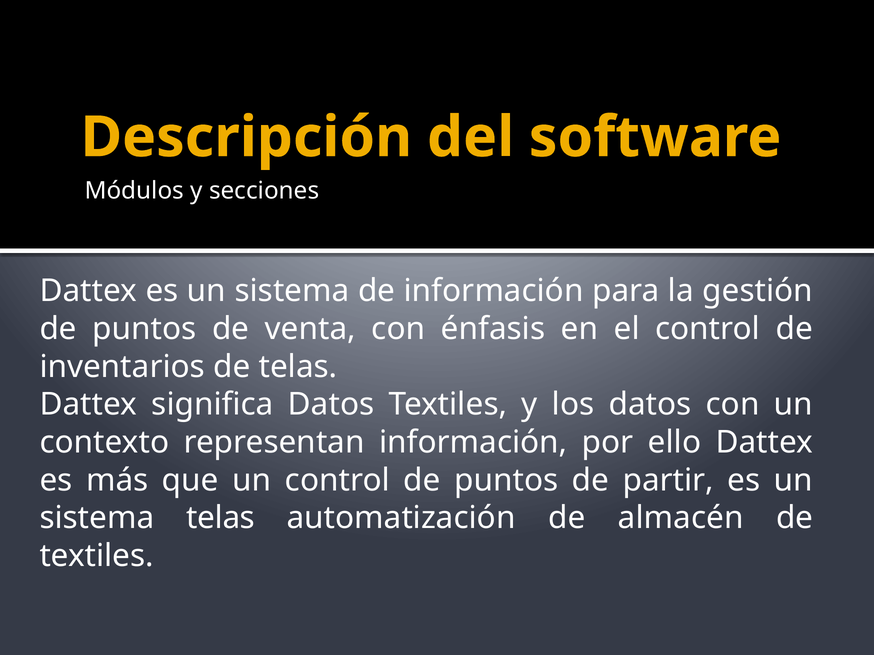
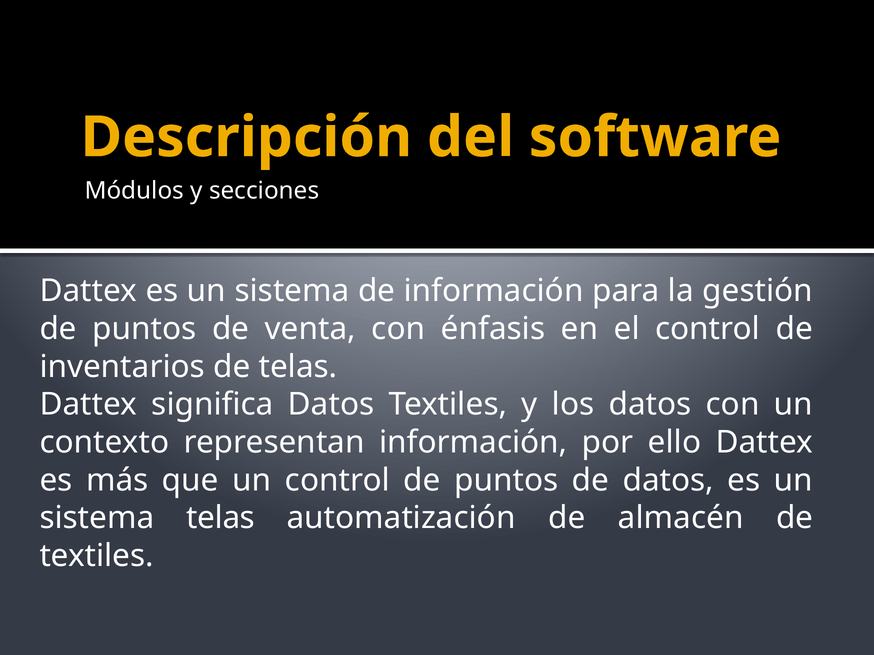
de partir: partir -> datos (668, 480)
